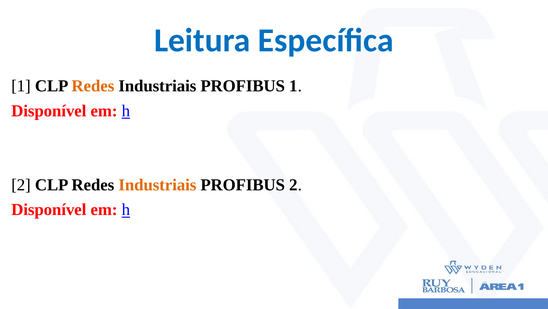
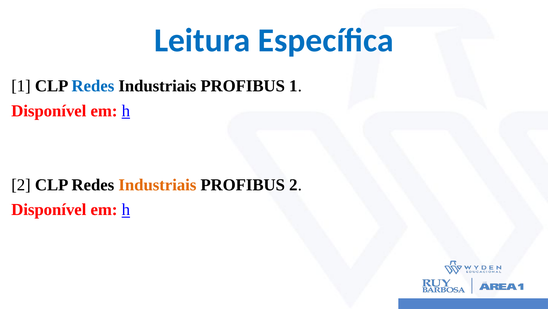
Redes colour: orange -> blue (93, 86)
